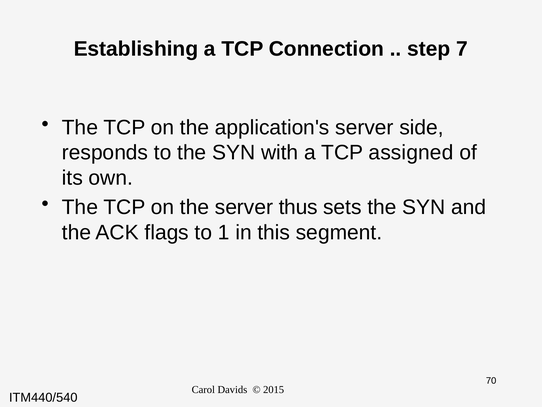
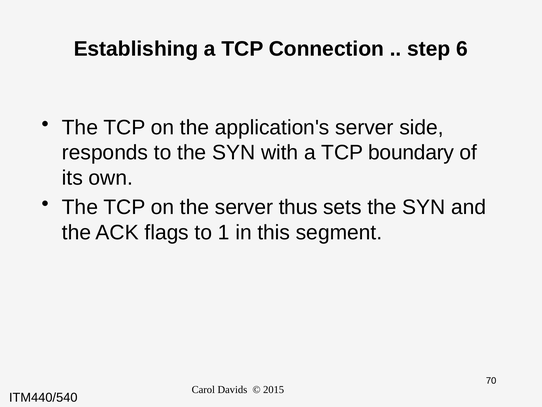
7: 7 -> 6 (462, 49)
assigned: assigned -> boundary (411, 153)
